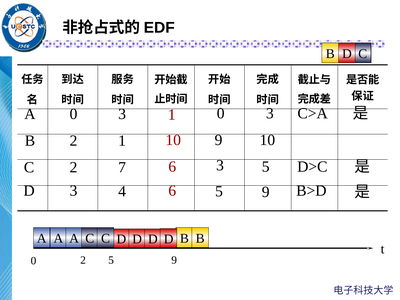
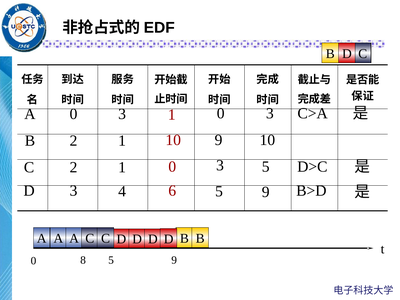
7: 7 -> 1 (122, 167)
C 6: 6 -> 0 (172, 167)
0 2: 2 -> 8 (83, 260)
